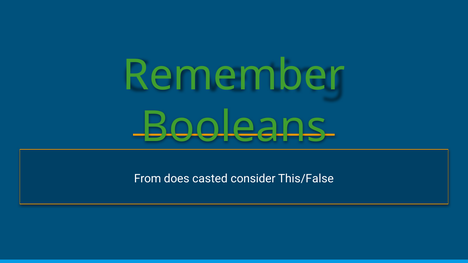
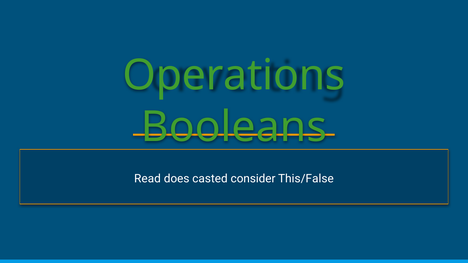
Remember: Remember -> Operations (234, 76)
From: From -> Read (147, 179)
